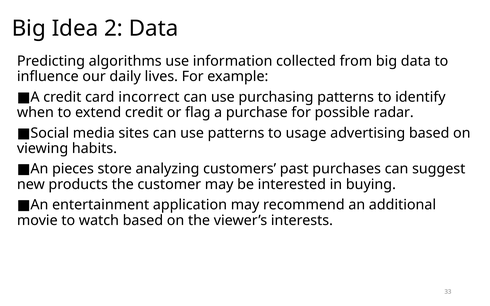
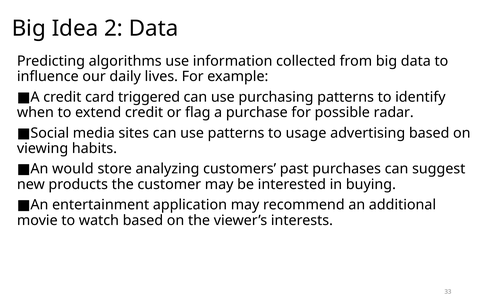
incorrect: incorrect -> triggered (149, 97)
pieces: pieces -> would (73, 169)
